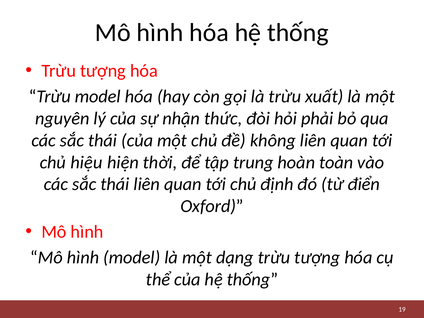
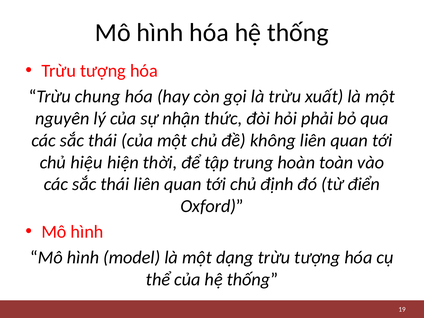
Trừu model: model -> chung (98, 97)
